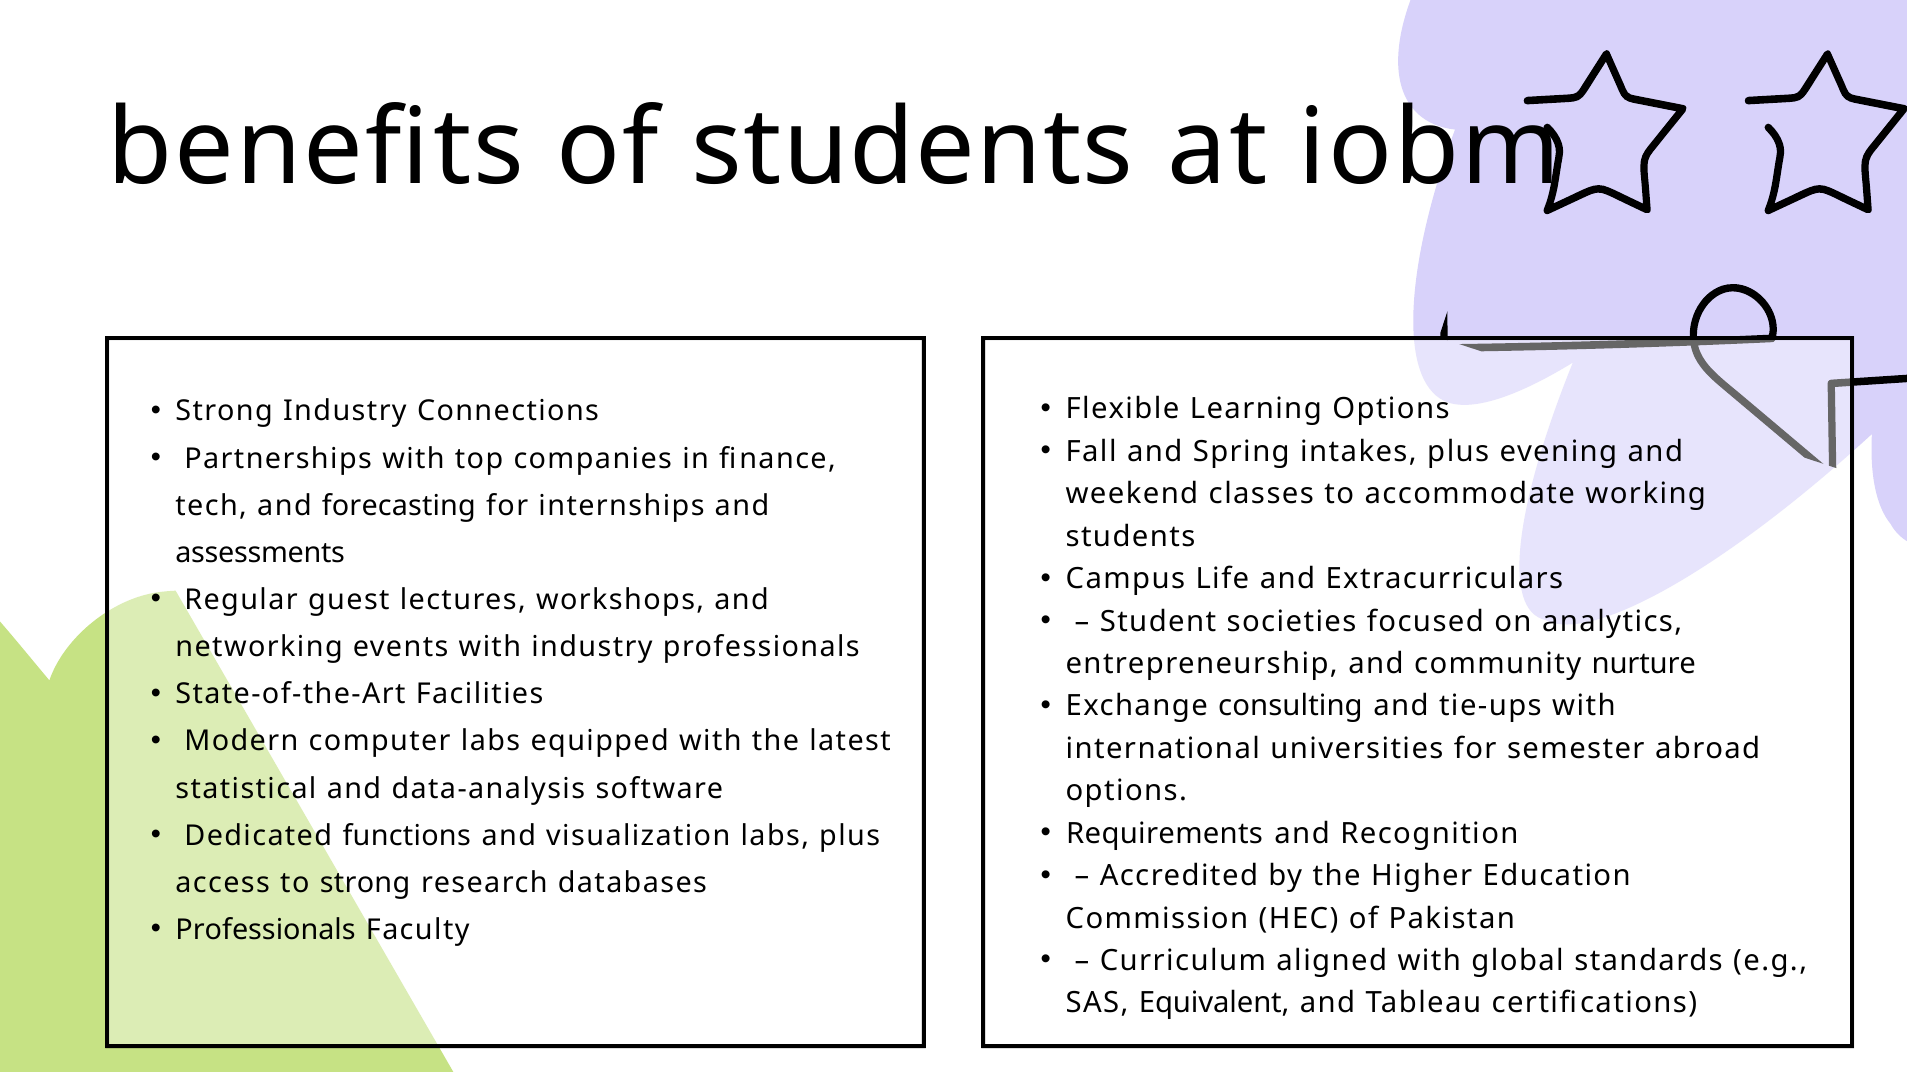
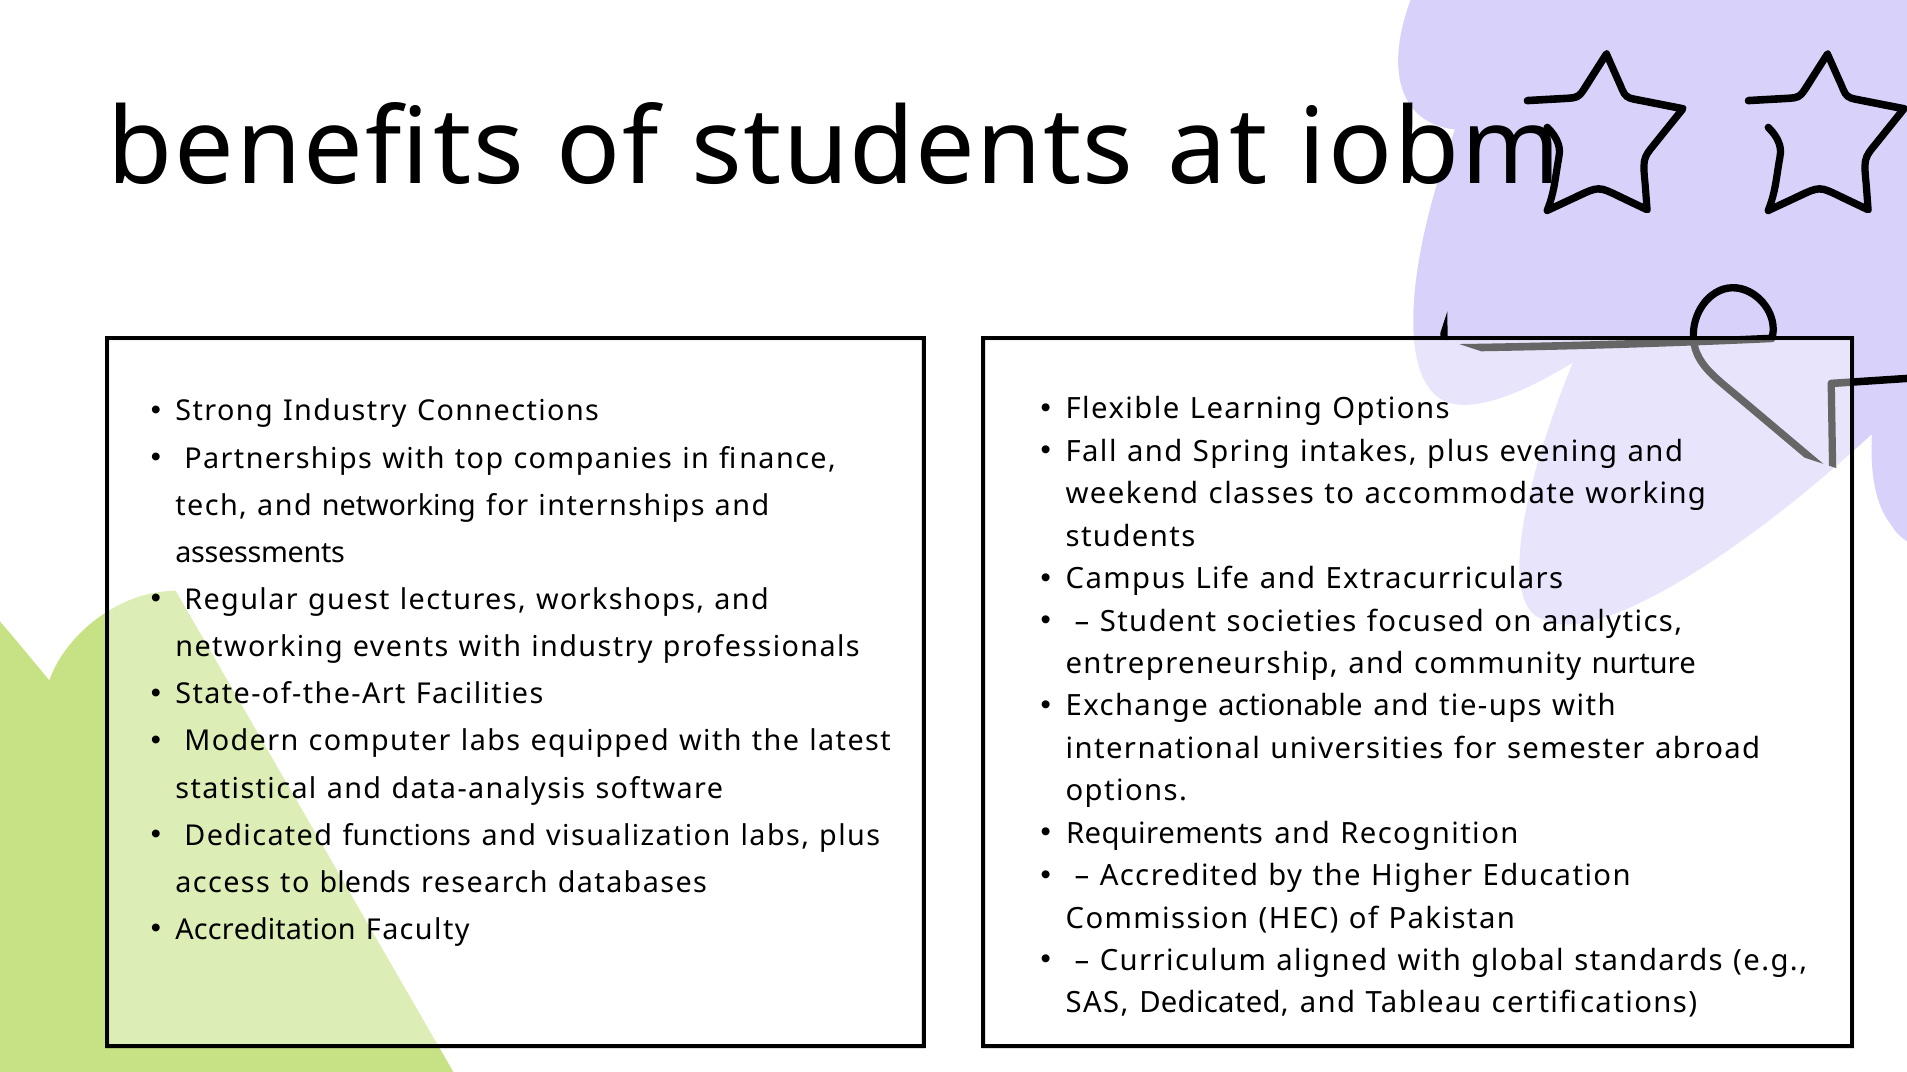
tech and forecasting: forecasting -> networking (399, 506)
consulting: consulting -> actionable (1290, 707)
to strong: strong -> blends (365, 883)
Professionals: Professionals -> Accreditation (266, 931)
SAS Equivalent: Equivalent -> Dedicated (1214, 1004)
